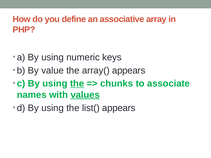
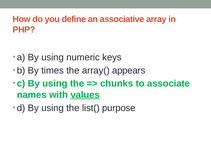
value: value -> times (53, 71)
the underline: present -> none (77, 84)
list( appears: appears -> purpose (119, 108)
